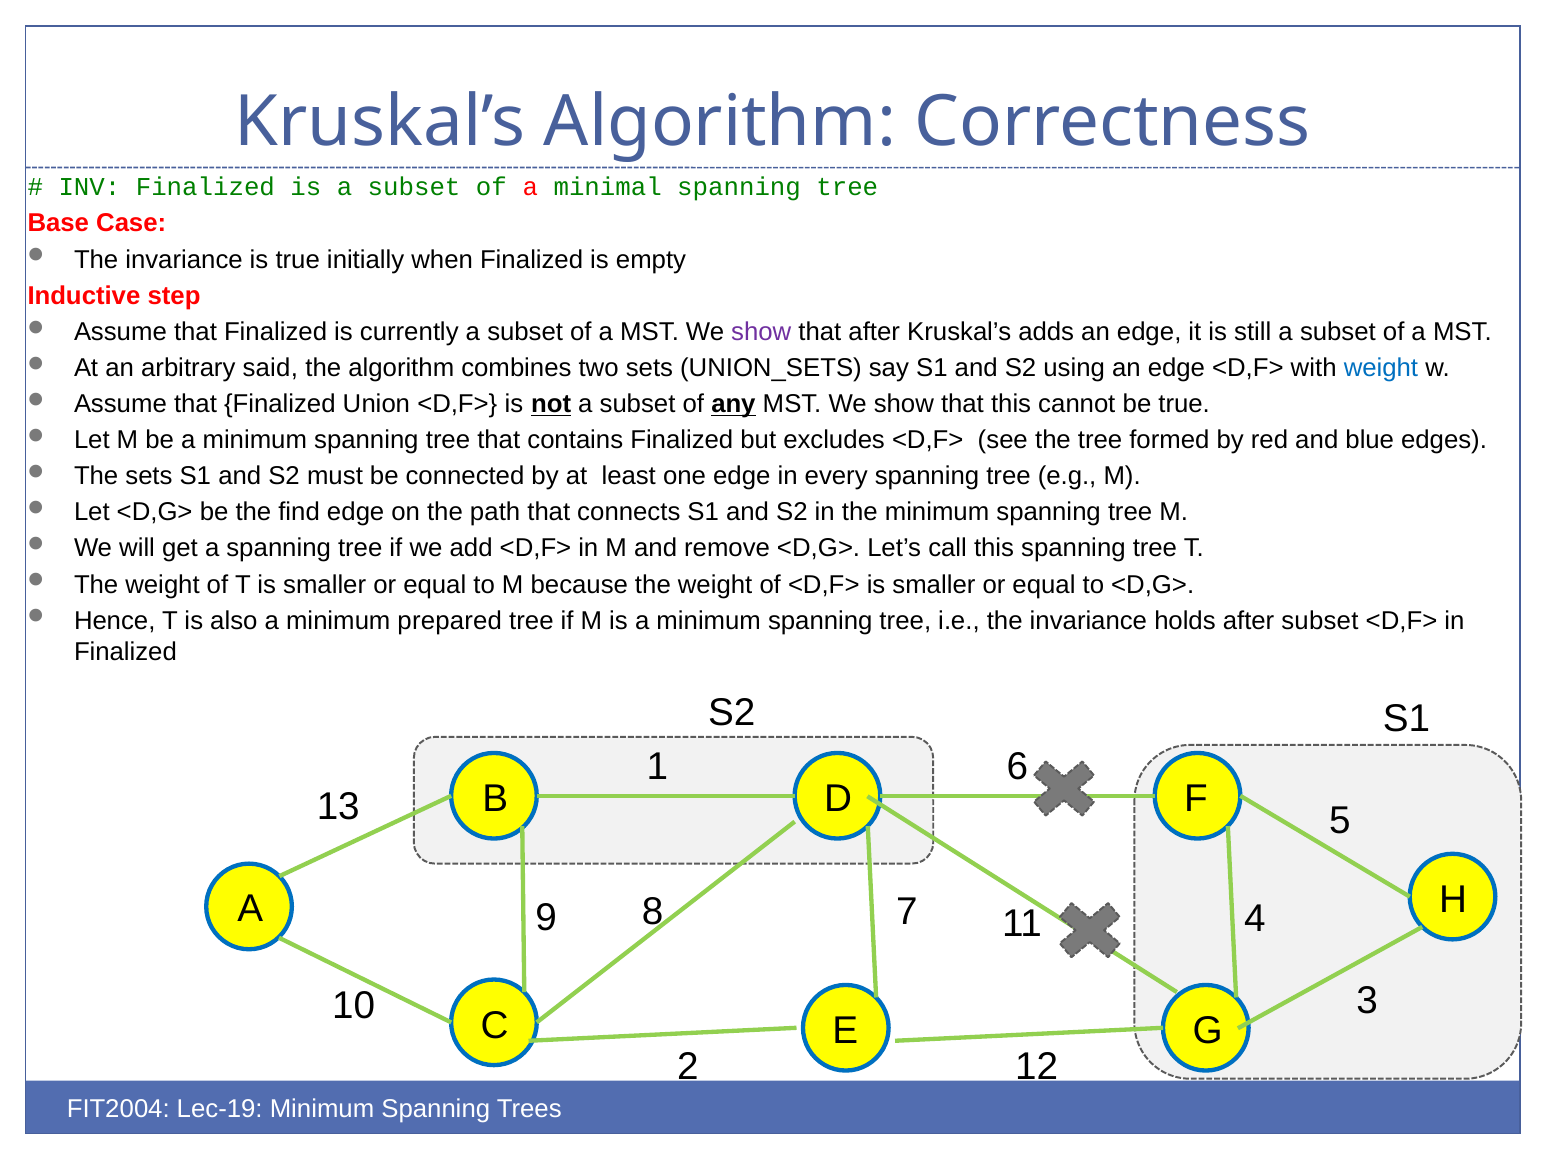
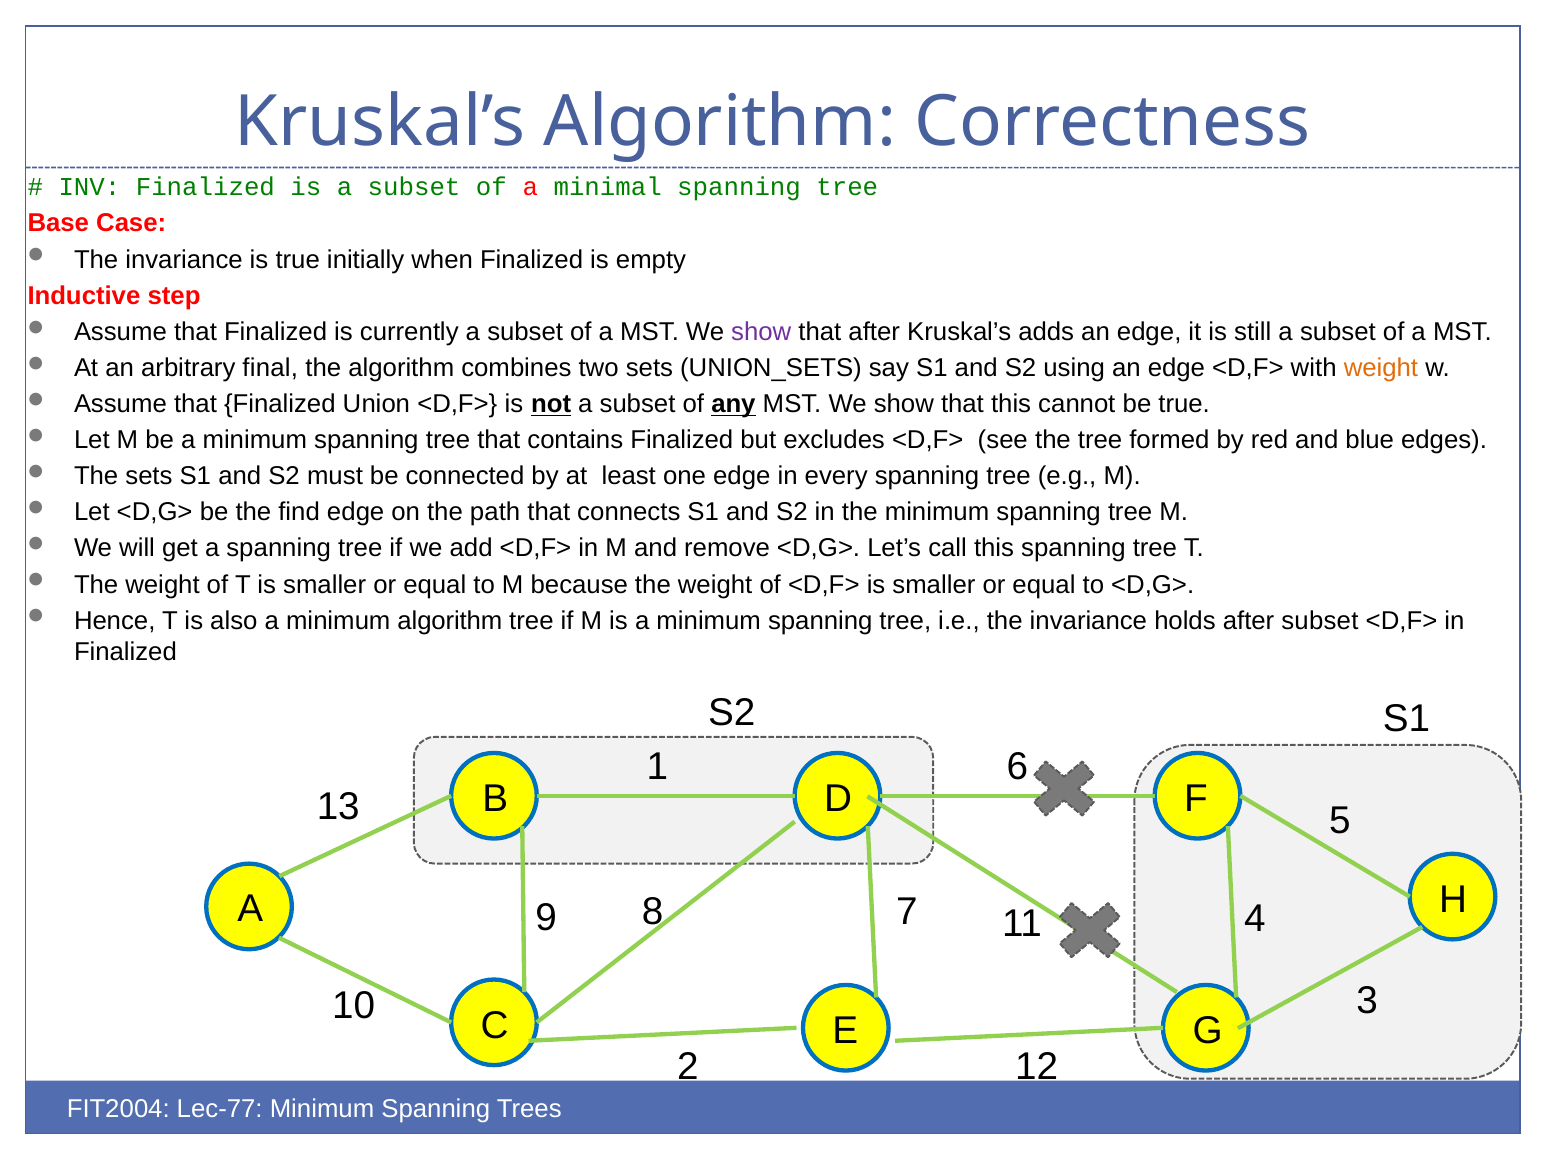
said: said -> final (270, 368)
weight colour: blue -> orange (1381, 368)
minimum prepared: prepared -> algorithm (450, 621)
Lec-19: Lec-19 -> Lec-77 (220, 1109)
